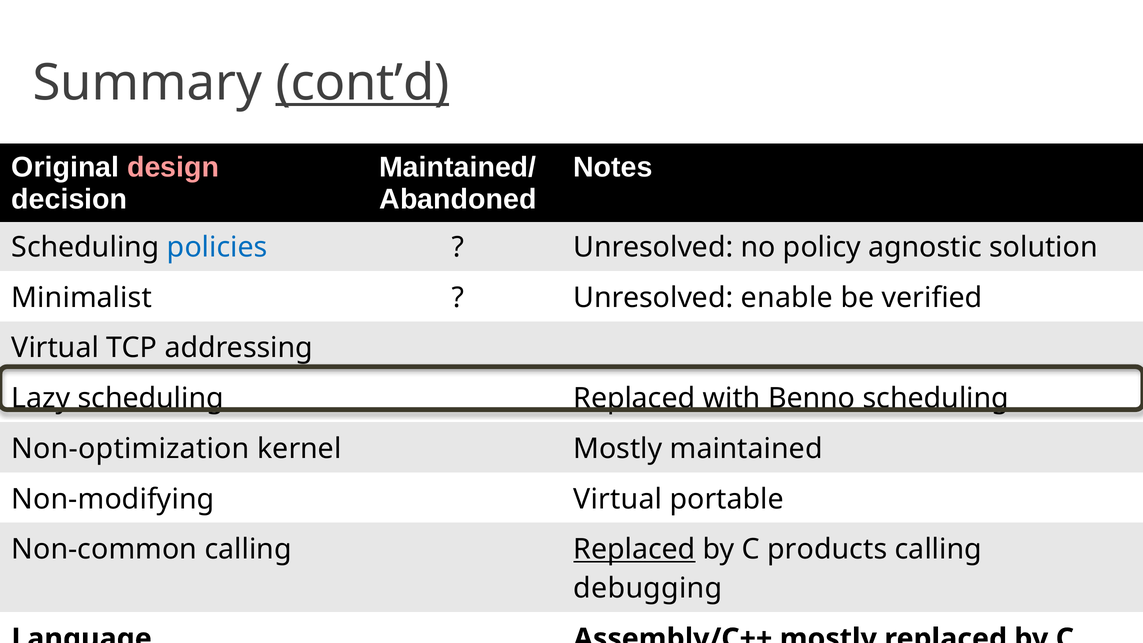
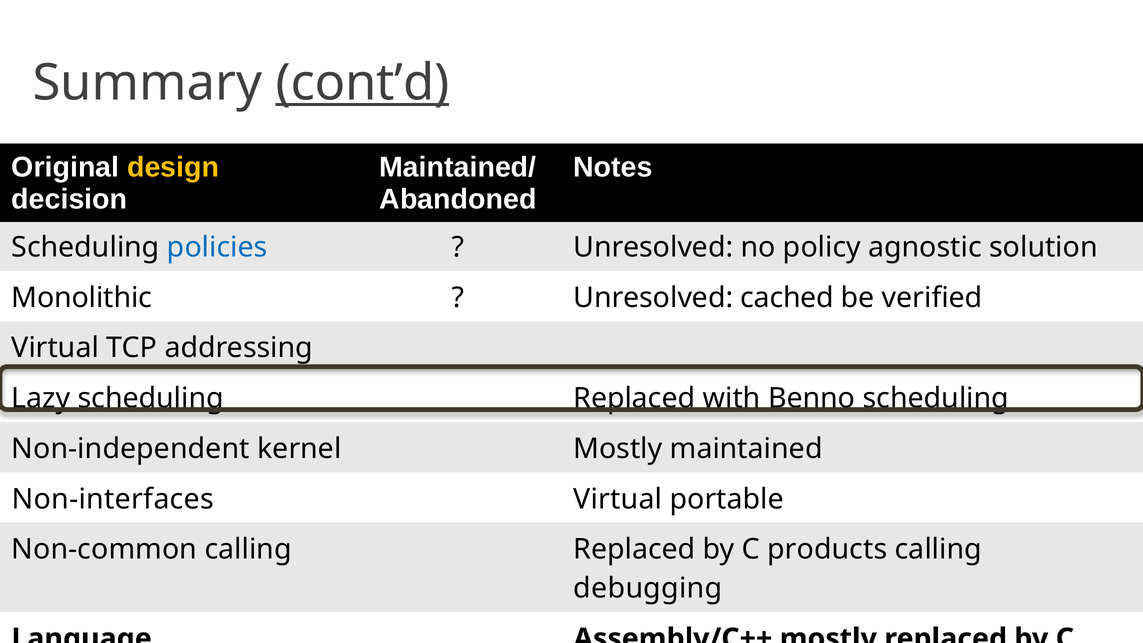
design colour: pink -> yellow (173, 167)
Minimalist: Minimalist -> Monolithic (82, 298)
enable: enable -> cached (787, 298)
Non-optimization: Non-optimization -> Non-independent (131, 449)
Non-modifying: Non-modifying -> Non-interfaces (113, 499)
Replaced underline: present -> none (634, 549)
